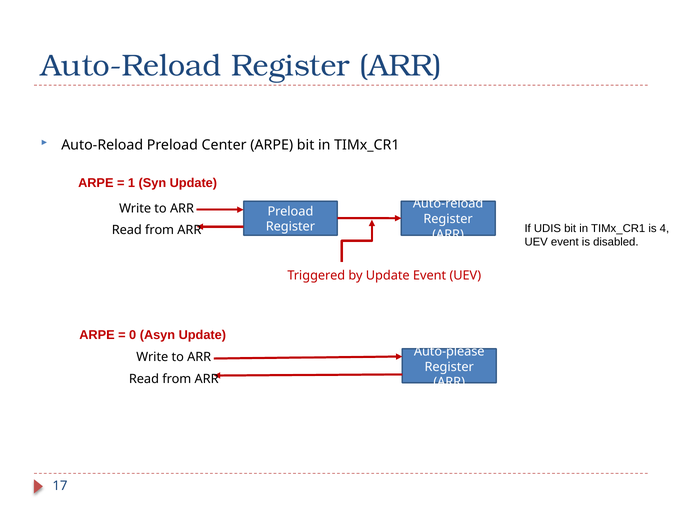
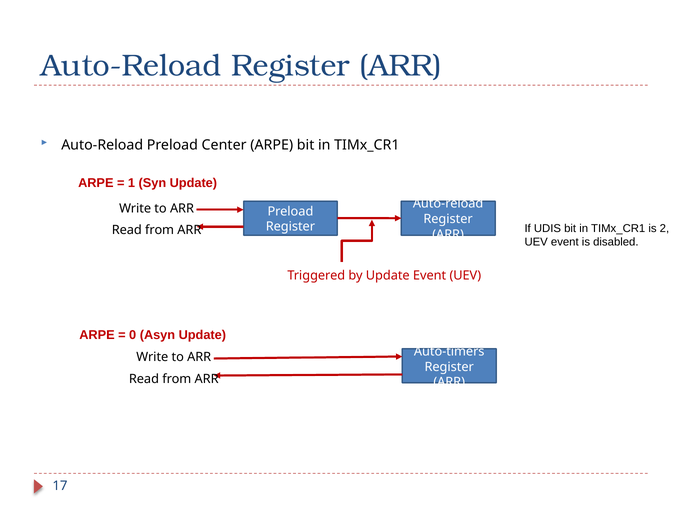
4: 4 -> 2 (664, 229)
Auto-please: Auto-please -> Auto-timers (449, 352)
